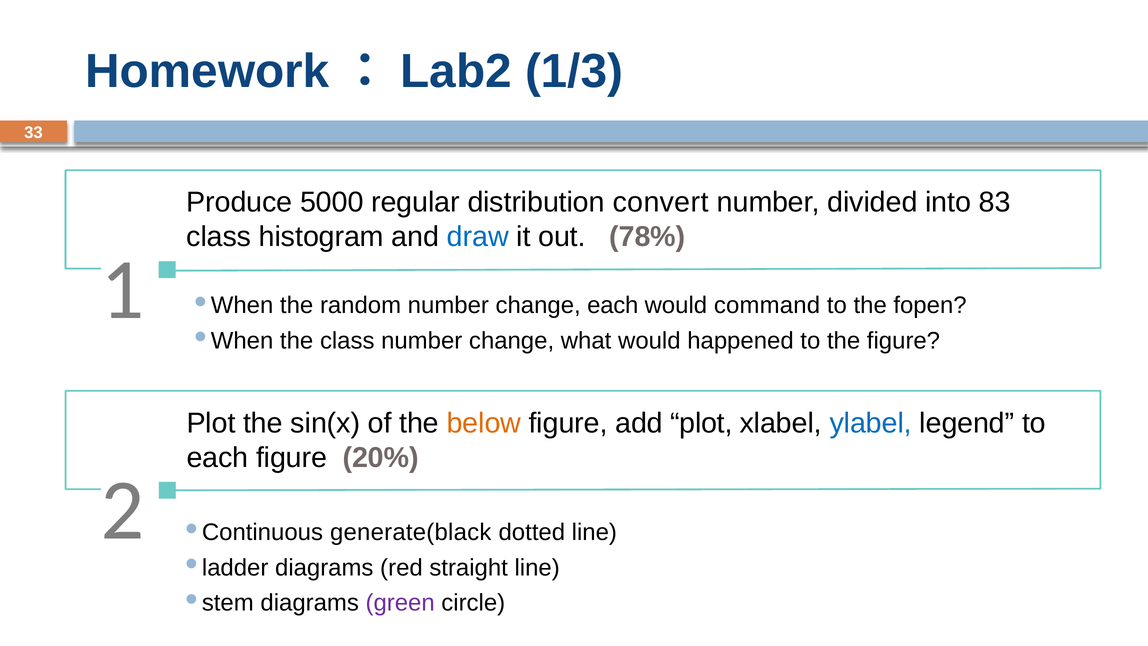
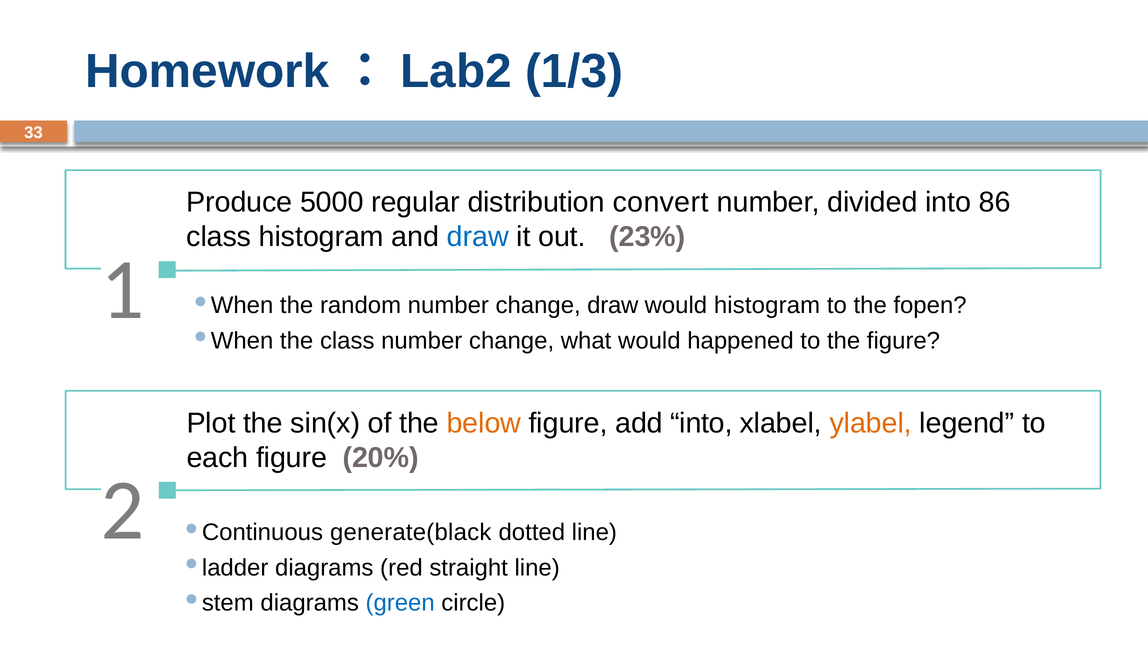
83: 83 -> 86 (995, 202)
78%: 78% -> 23% (647, 237)
change each: each -> draw (613, 305)
would command: command -> histogram (767, 305)
add plot: plot -> into (701, 423)
ylabel colour: blue -> orange (871, 423)
green colour: purple -> blue (400, 603)
